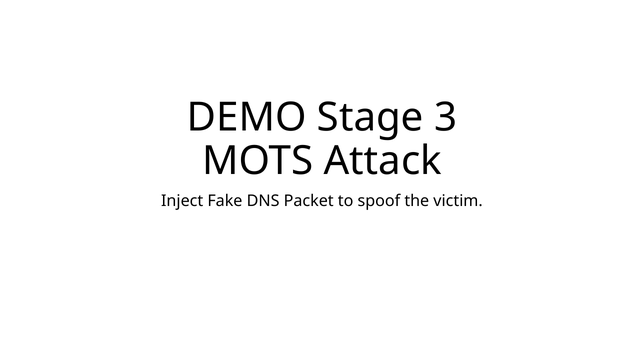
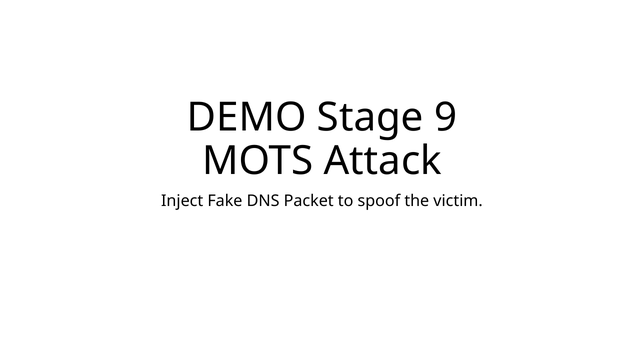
3: 3 -> 9 (446, 118)
